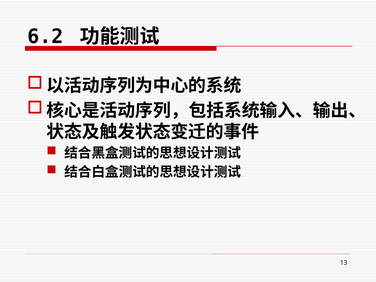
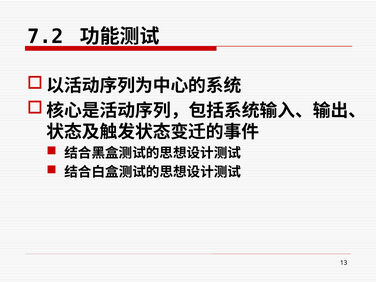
6.2: 6.2 -> 7.2 (45, 36)
